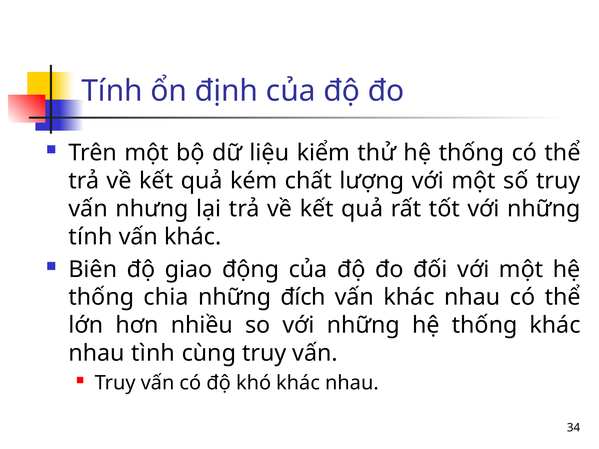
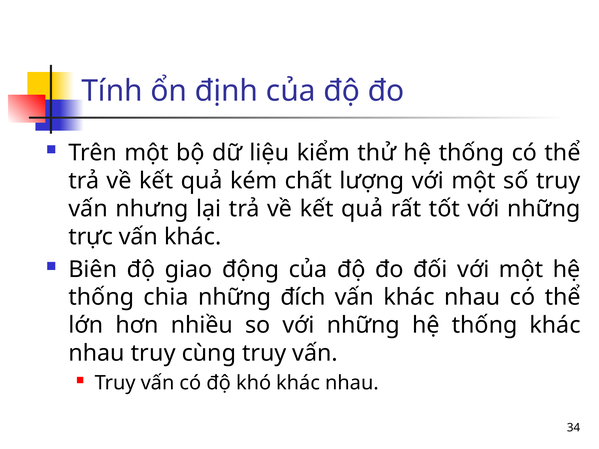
tính: tính -> trực (91, 237)
nhau tình: tình -> truy (153, 353)
